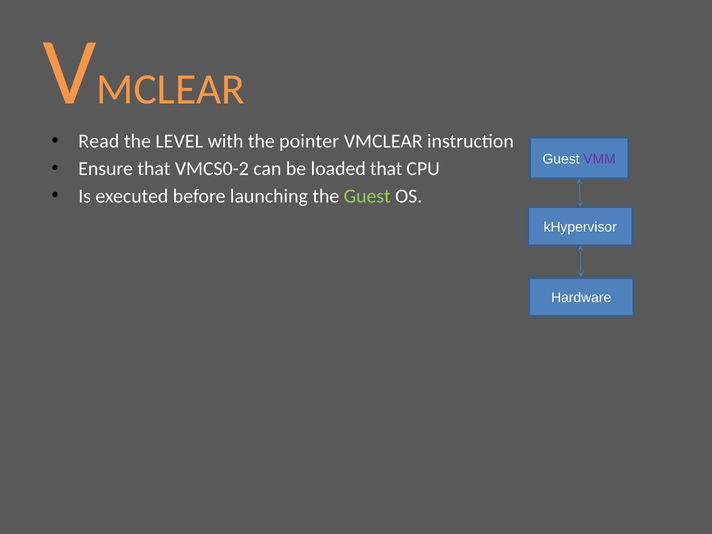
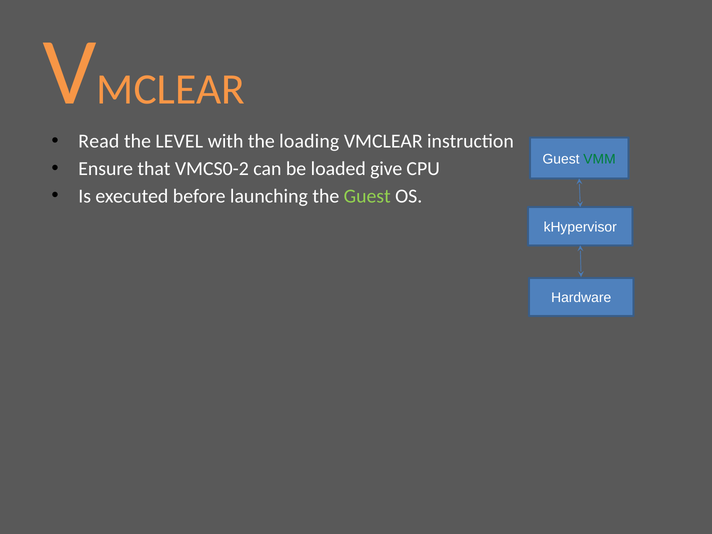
pointer: pointer -> loading (309, 141)
VMM colour: purple -> green (599, 159)
loaded that: that -> give (386, 169)
